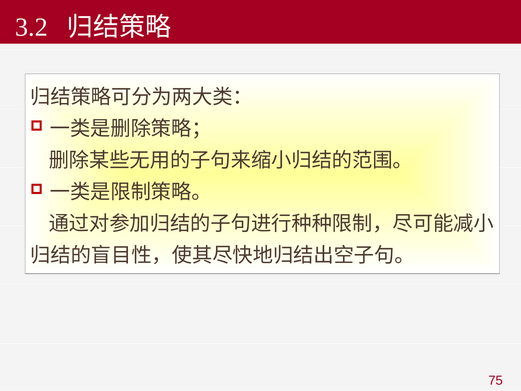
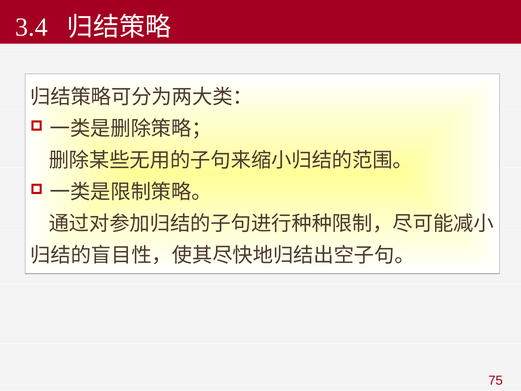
3.2: 3.2 -> 3.4 (31, 27)
